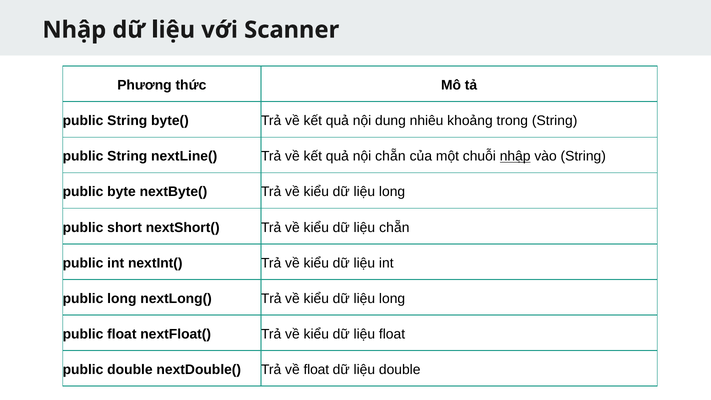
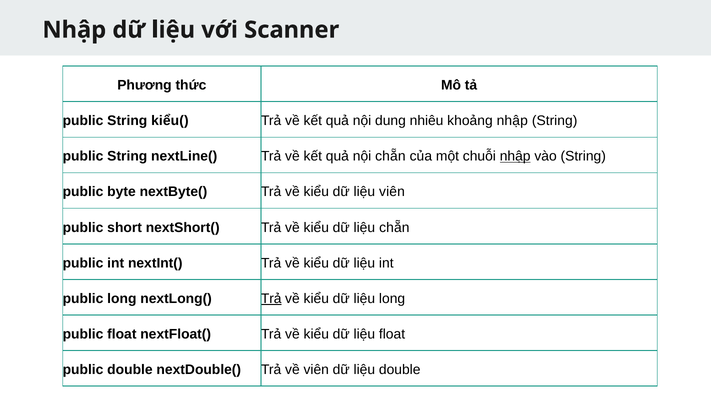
byte(: byte( -> kiểu( (170, 121)
khoảng trong: trong -> nhập (512, 121)
long: long -> viên (392, 192)
Trả underline: none -> present (271, 299)
về float: float -> viên (316, 370)
